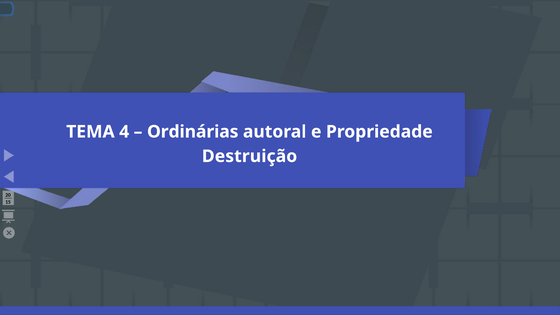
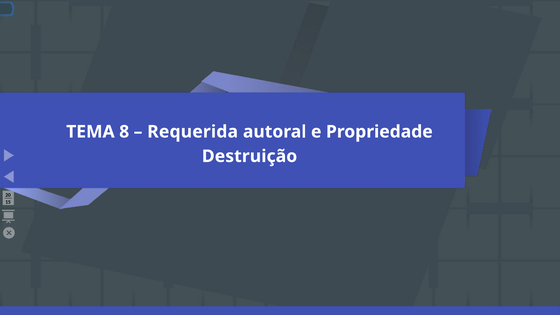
4: 4 -> 8 (124, 132)
Ordinárias: Ordinárias -> Requerida (193, 132)
